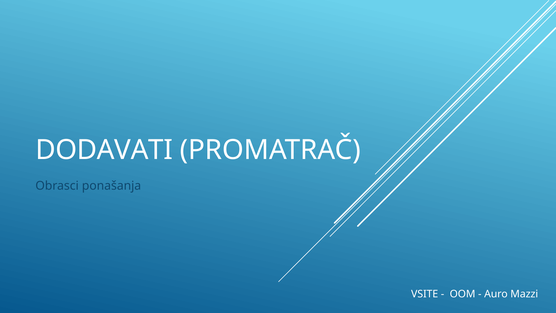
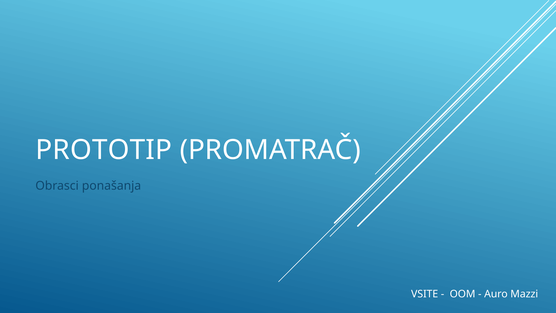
DODAVATI: DODAVATI -> PROTOTIP (104, 150)
